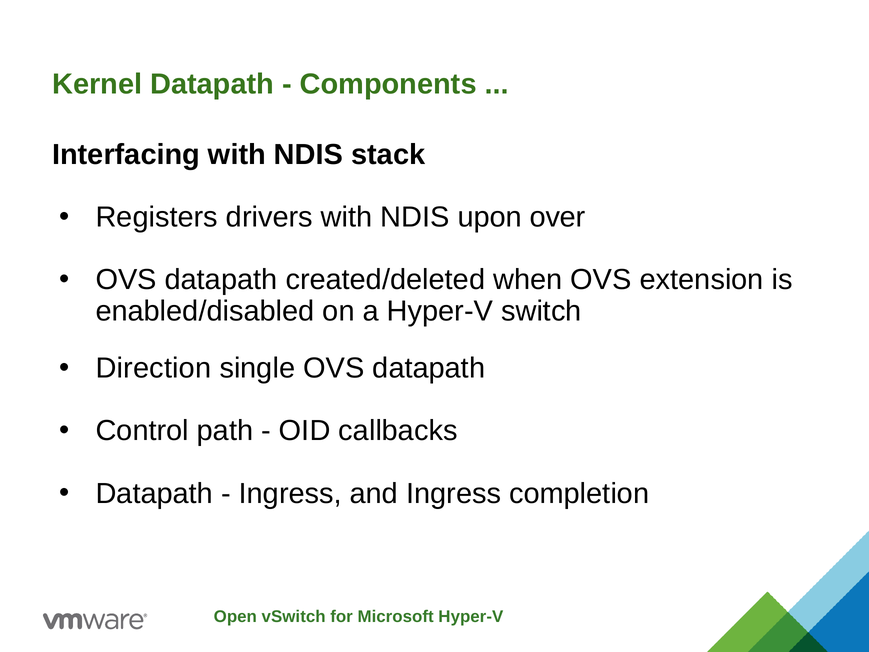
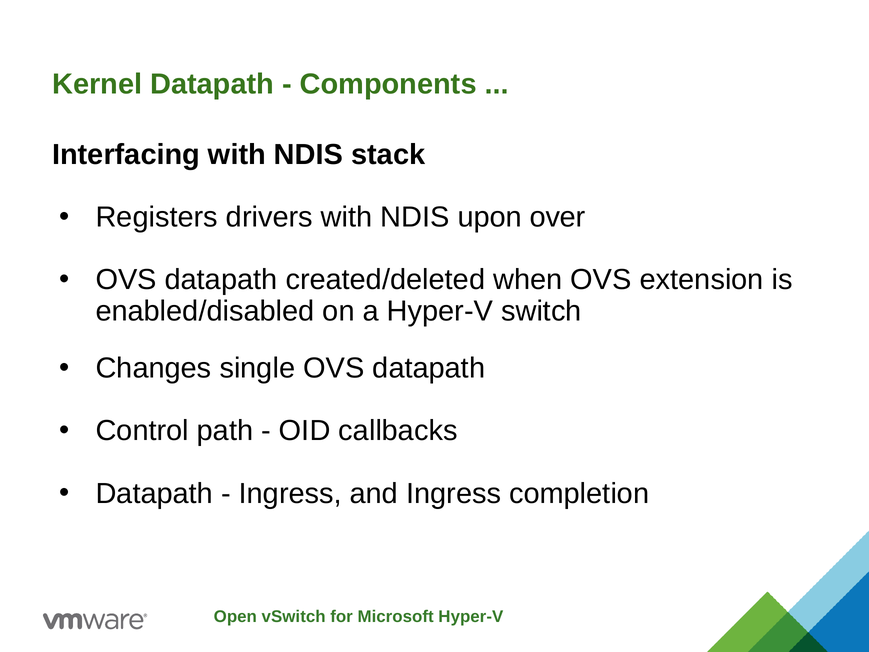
Direction: Direction -> Changes (154, 368)
